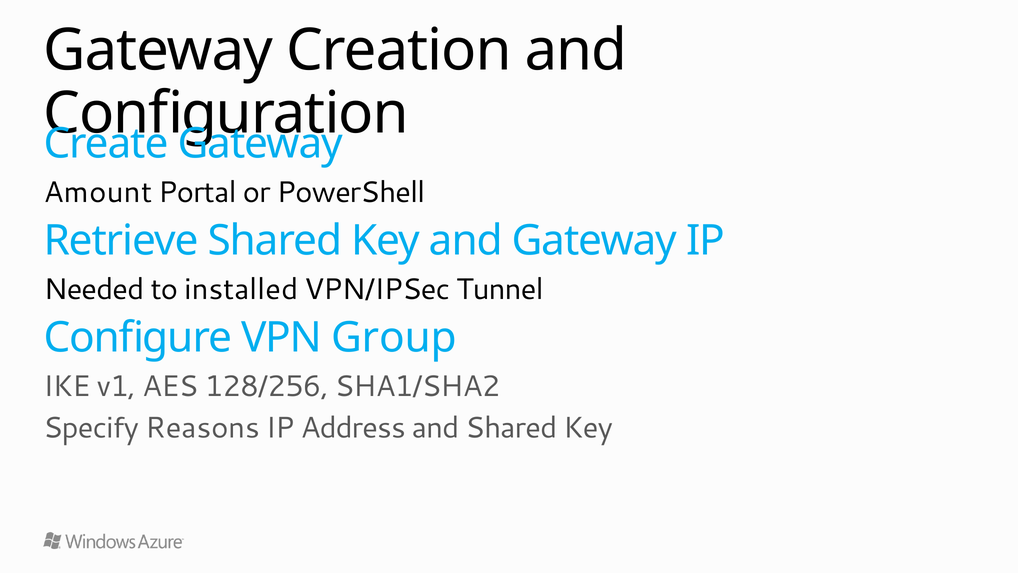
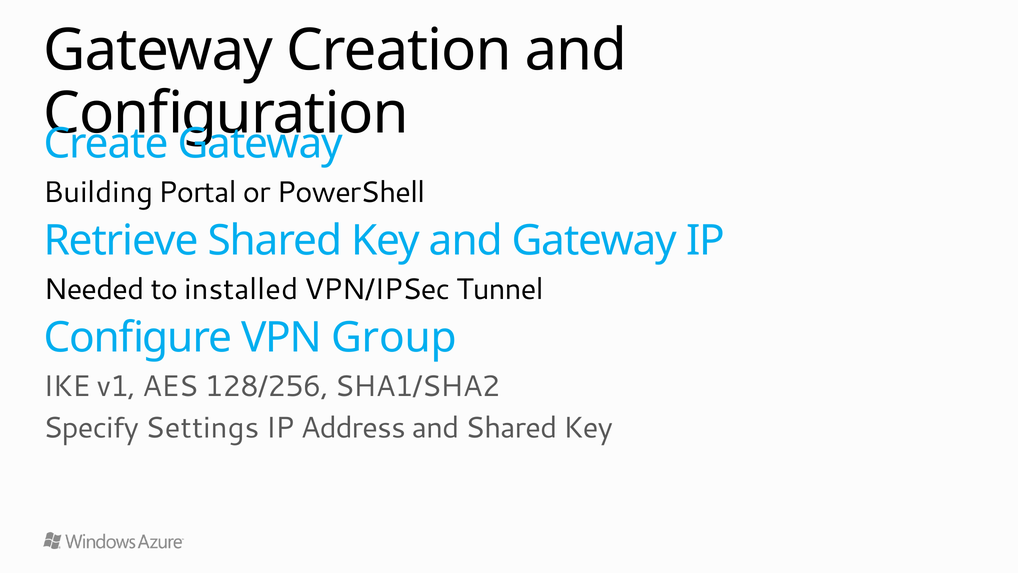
Amount: Amount -> Building (98, 192)
Reasons: Reasons -> Settings (202, 428)
